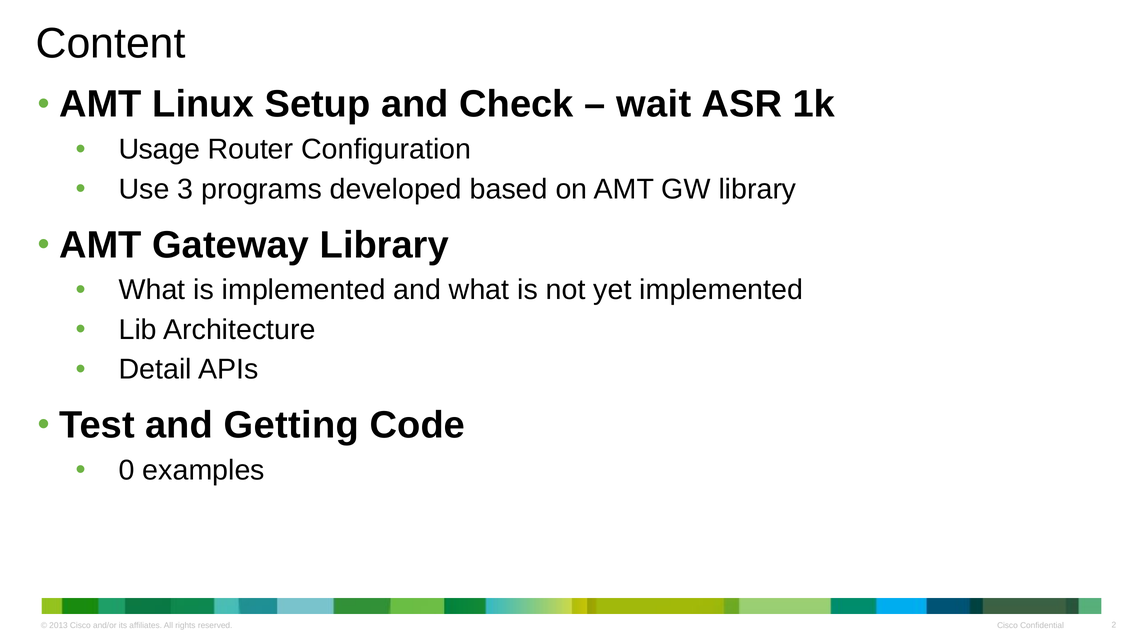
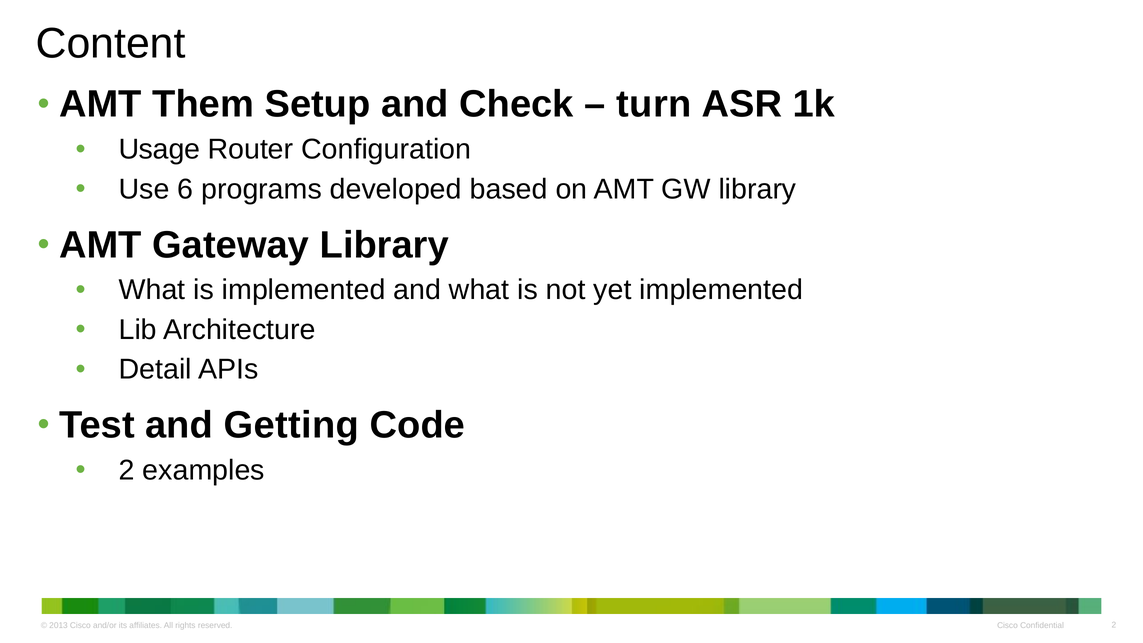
Linux: Linux -> Them (203, 104)
wait: wait -> turn (654, 104)
3: 3 -> 6 (185, 189)
0: 0 -> 2 (127, 470)
